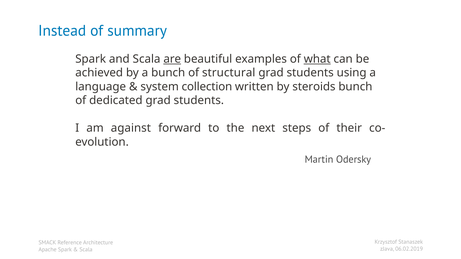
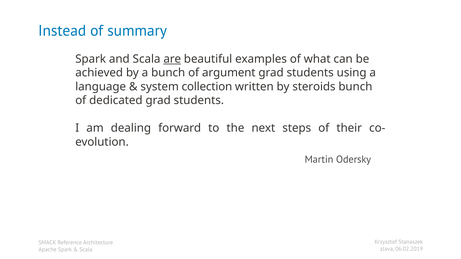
what underline: present -> none (317, 59)
structural: structural -> argument (229, 73)
against: against -> dealing (131, 128)
